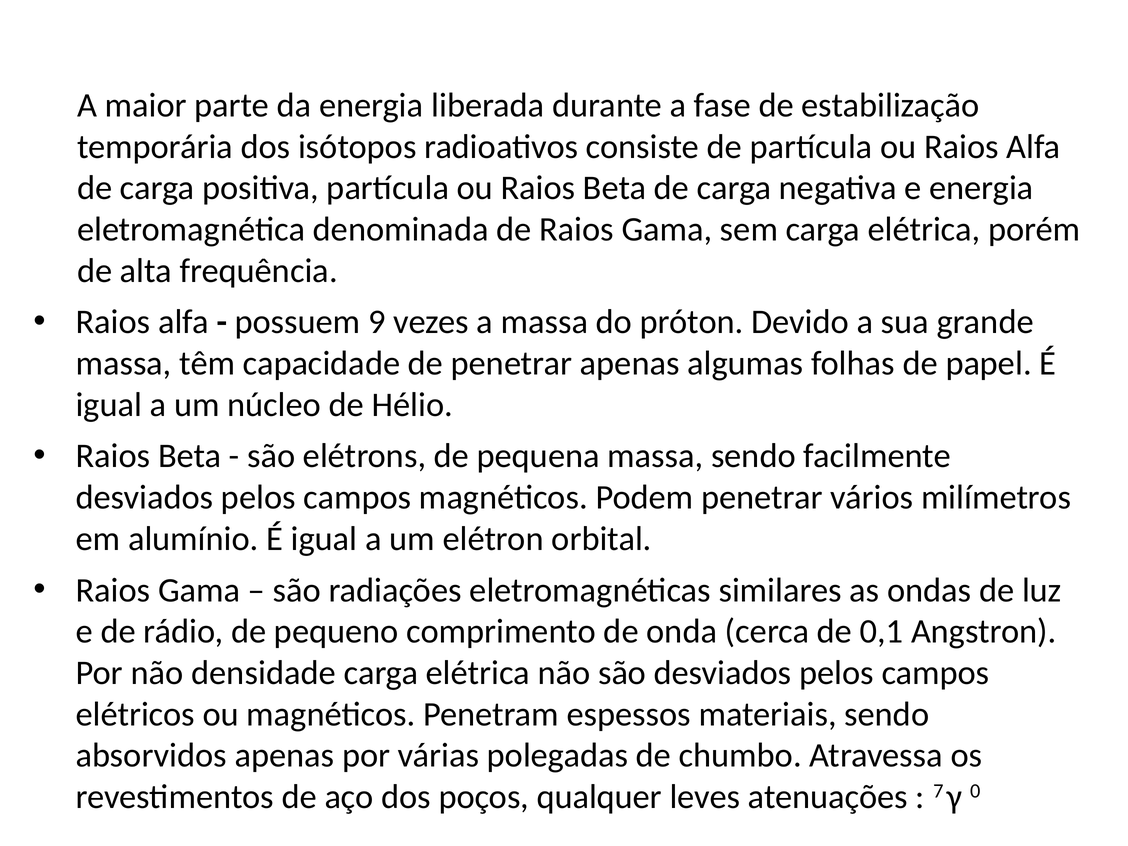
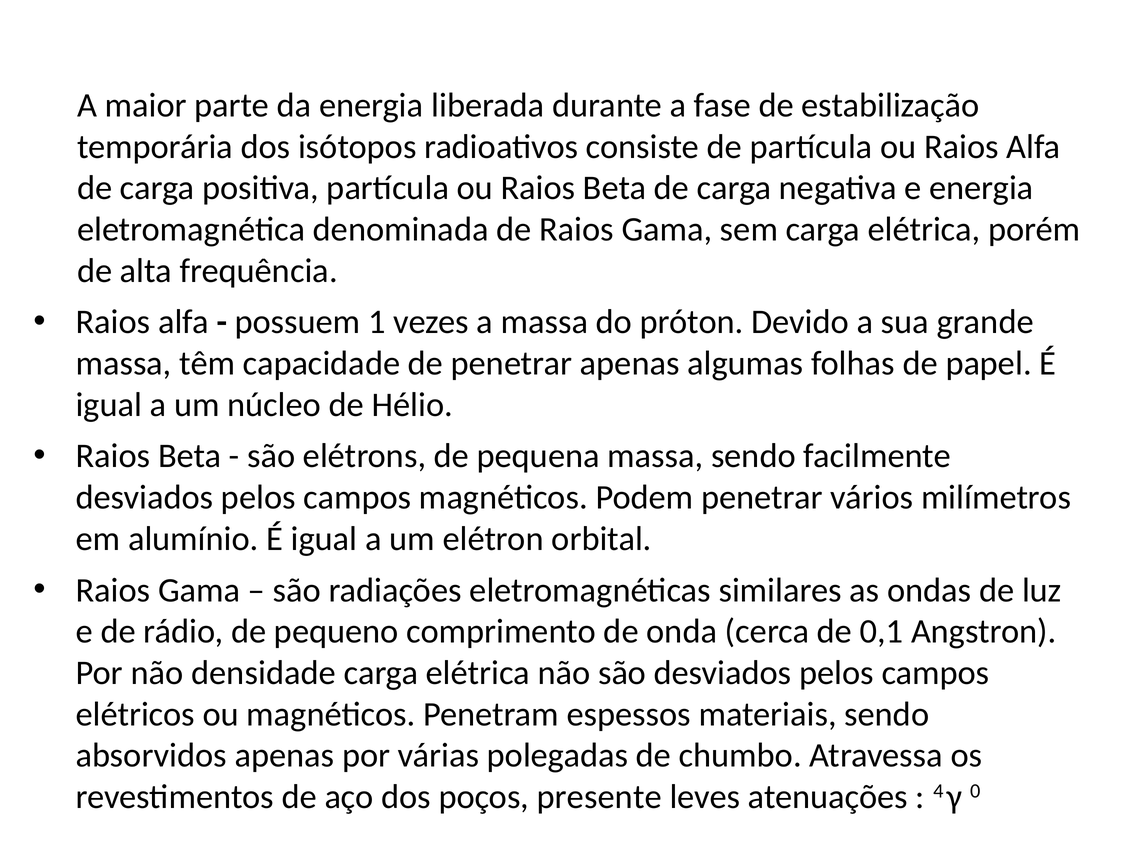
9: 9 -> 1 (377, 322)
qualquer: qualquer -> presente (599, 797)
7: 7 -> 4 (938, 791)
